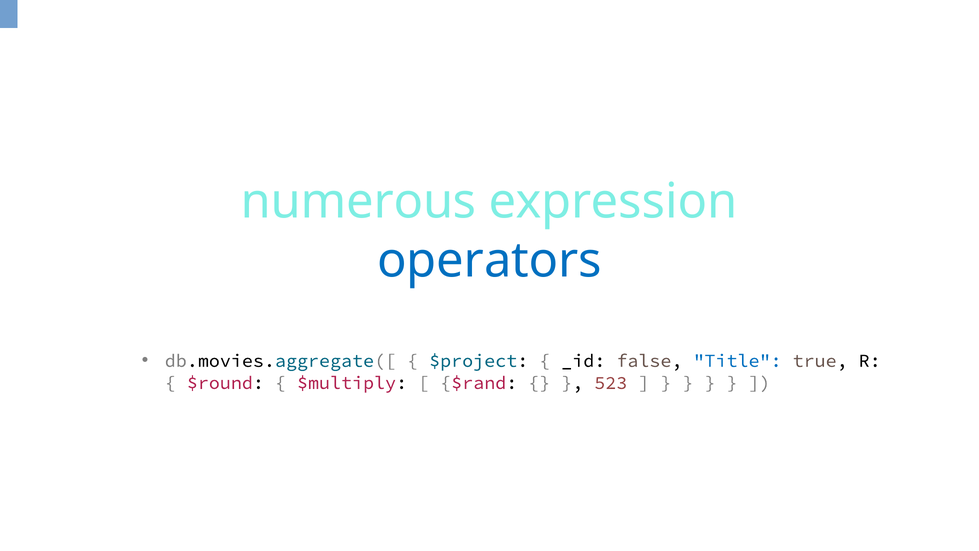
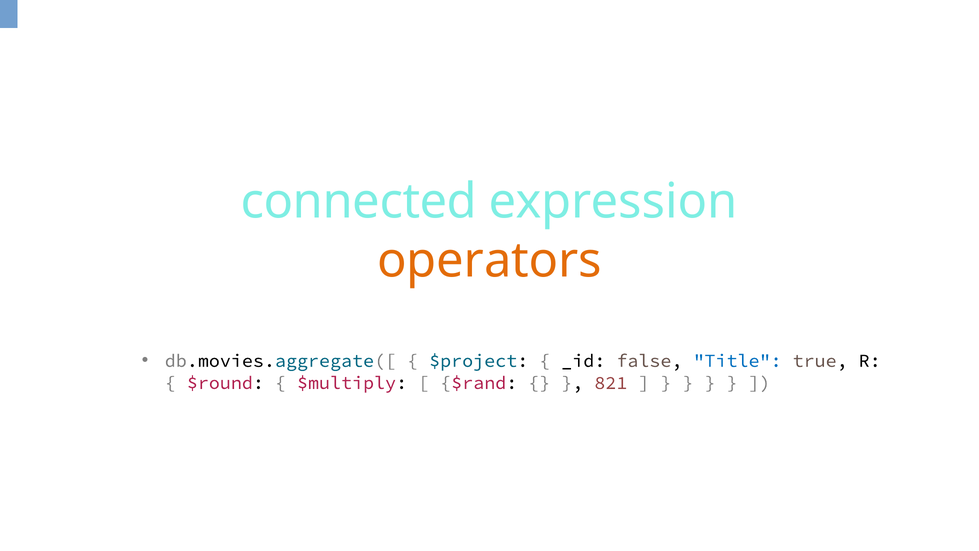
numerous: numerous -> connected (359, 202)
operators colour: blue -> orange (489, 260)
523: 523 -> 821 (611, 383)
